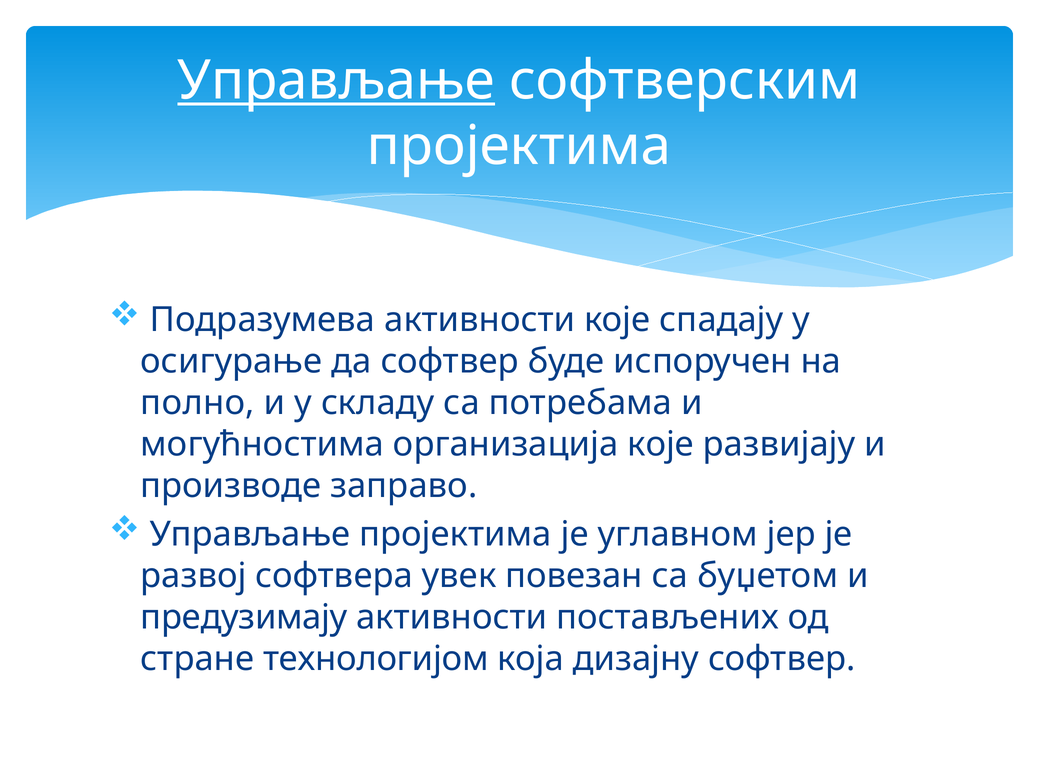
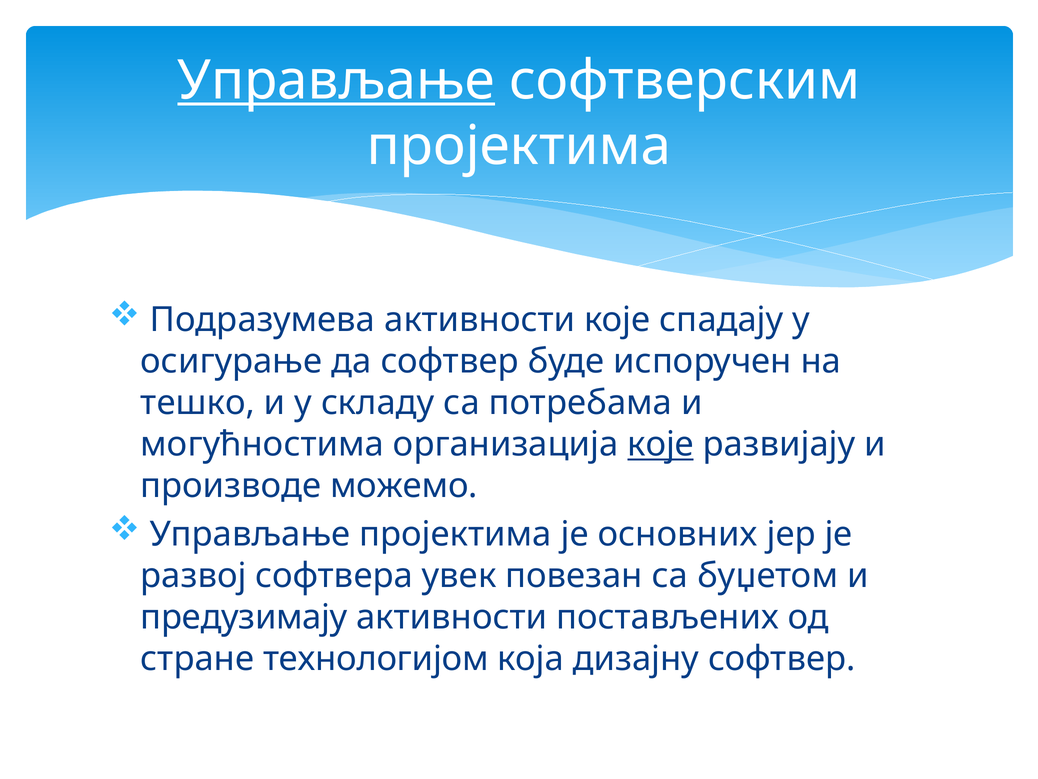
полно: полно -> тешко (198, 403)
које underline: none -> present (661, 444)
заправо: заправо -> можемо (404, 486)
углавном: углавном -> основних (678, 534)
